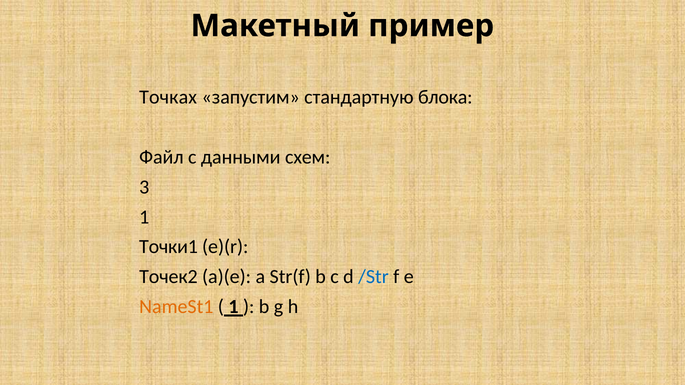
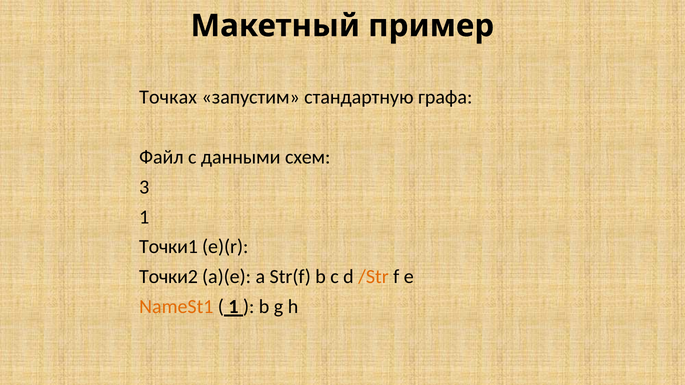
блока: блока -> графа (445, 97)
Точек2: Точек2 -> Точки2 (168, 277)
/Str colour: blue -> orange (373, 277)
